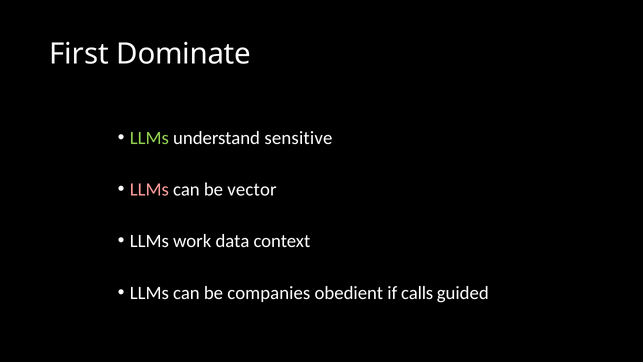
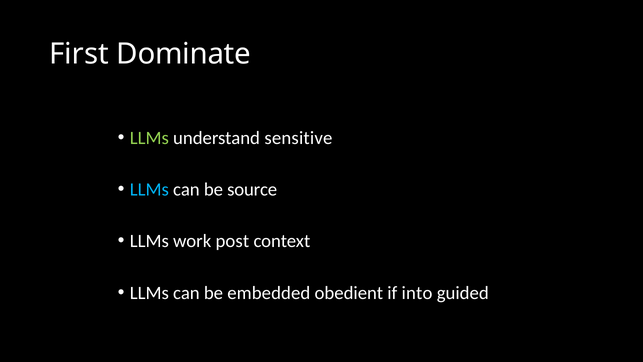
LLMs colour: pink -> light blue (149, 189)
vector: vector -> source (252, 189)
data: data -> post (232, 241)
companies: companies -> embedded (269, 293)
calls: calls -> into (417, 293)
